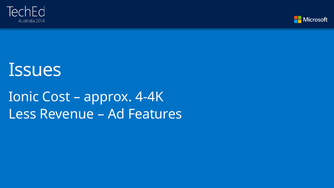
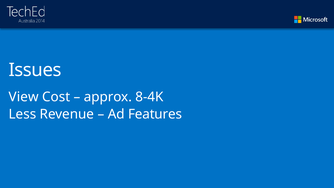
Ionic: Ionic -> View (24, 97)
4-4K: 4-4K -> 8-4K (149, 97)
